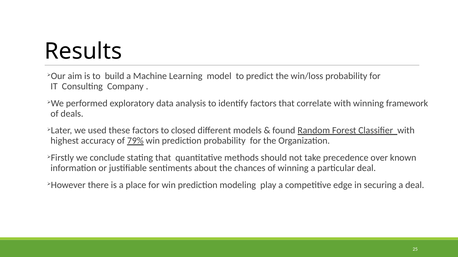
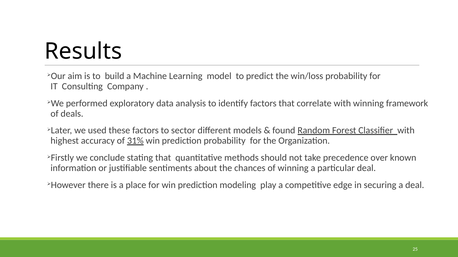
closed: closed -> sector (183, 131)
79%: 79% -> 31% (135, 141)
